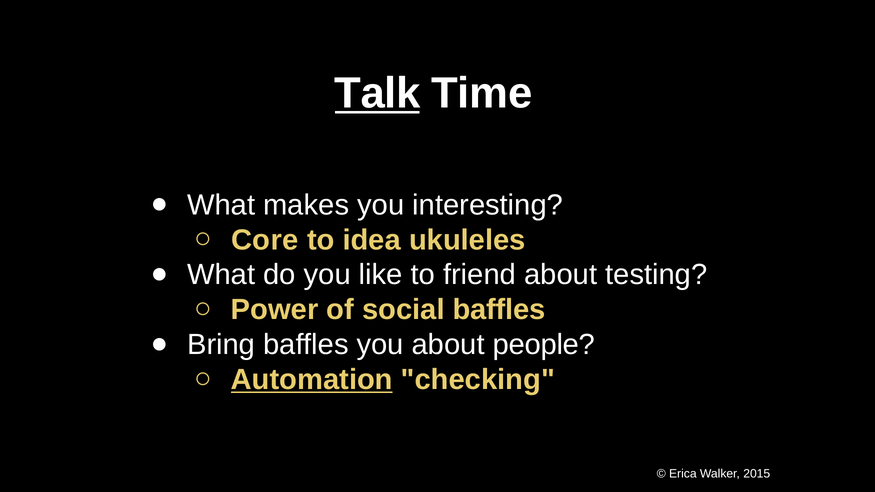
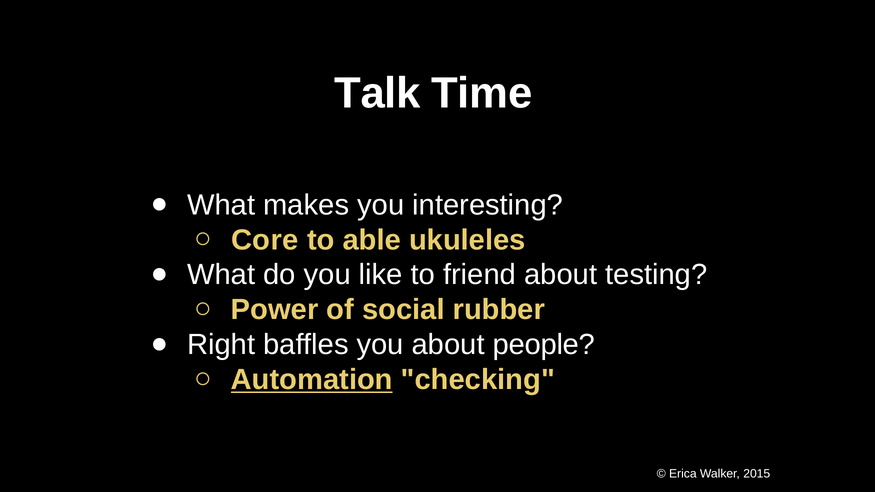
Talk underline: present -> none (377, 93)
idea: idea -> able (372, 240)
social baffles: baffles -> rubber (499, 310)
Bring: Bring -> Right (221, 345)
